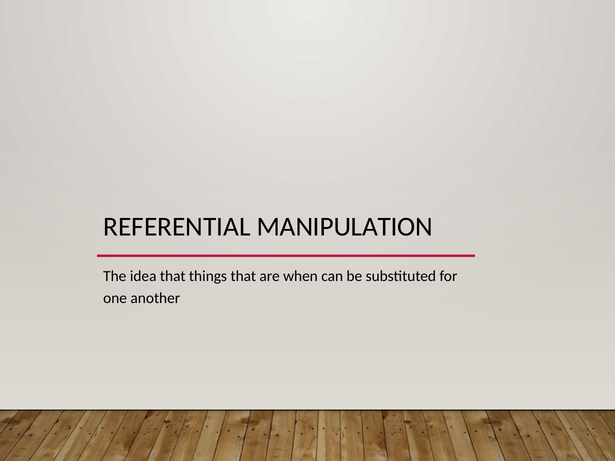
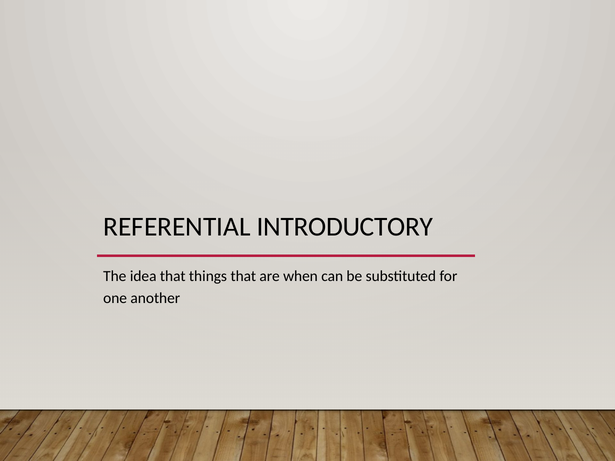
MANIPULATION: MANIPULATION -> INTRODUCTORY (345, 227)
